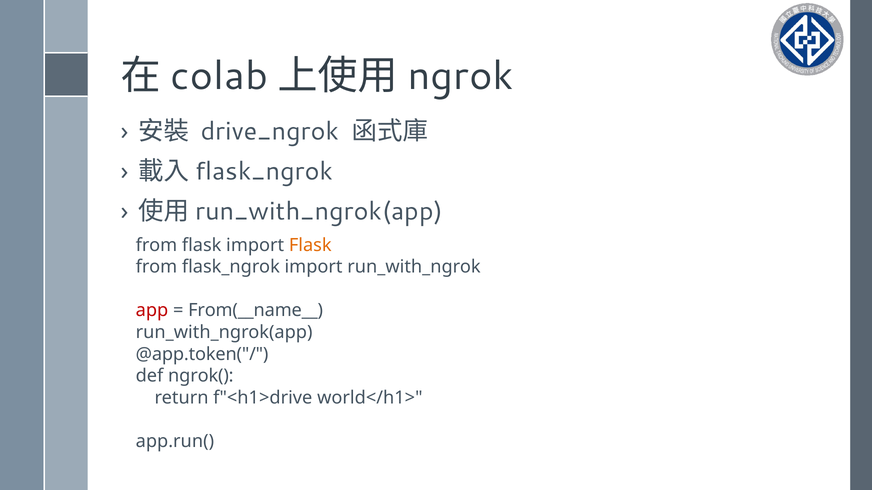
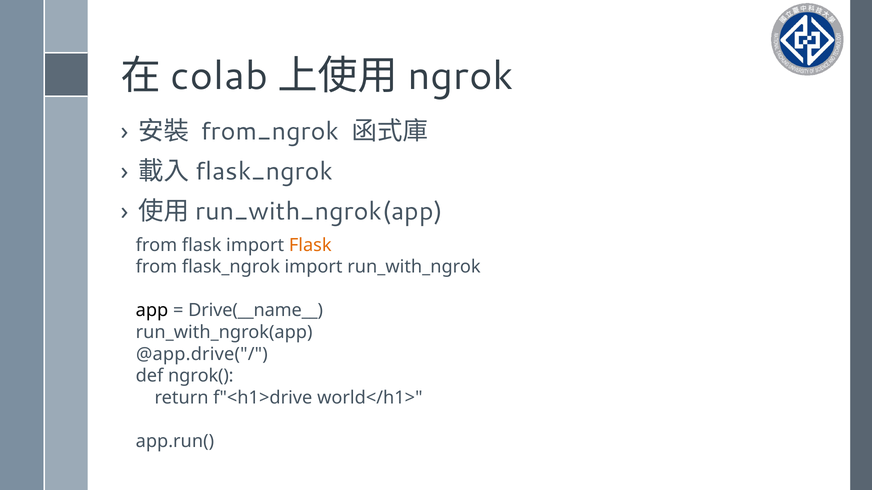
drive_ngrok: drive_ngrok -> from_ngrok (270, 131)
app colour: red -> black (152, 311)
From(__name__: From(__name__ -> Drive(__name__ (256, 311)
@app.token("/: @app.token("/ -> @app.drive("/ (202, 354)
